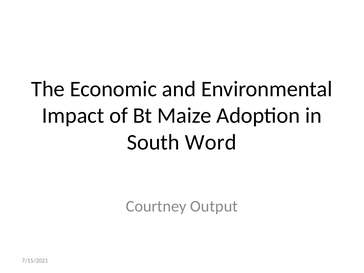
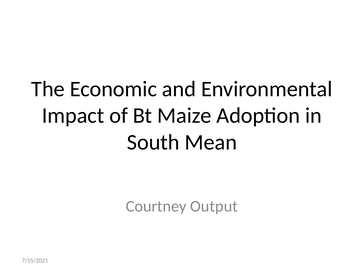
Word: Word -> Mean (211, 142)
